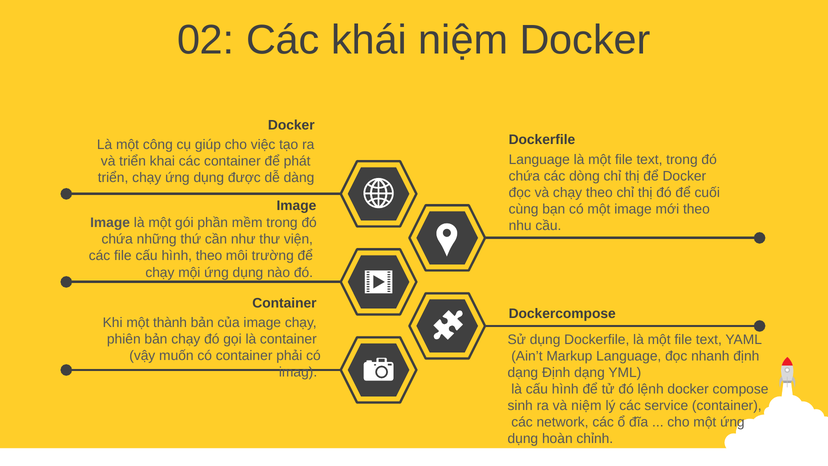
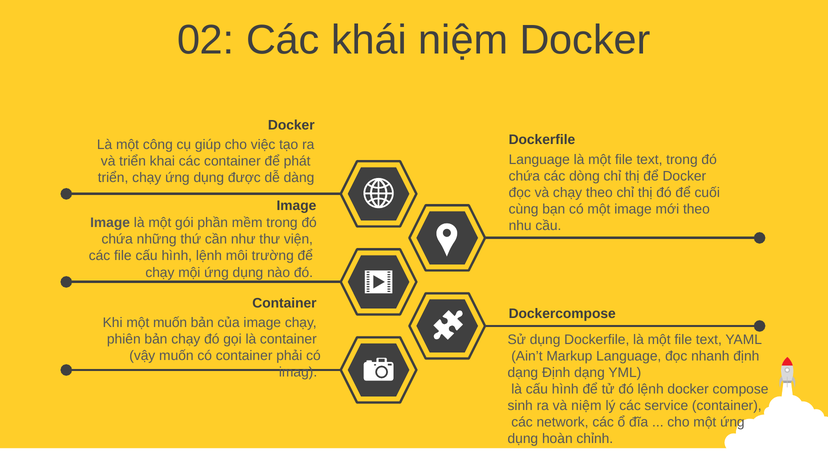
hình theo: theo -> lệnh (209, 256)
một thành: thành -> muốn (170, 322)
